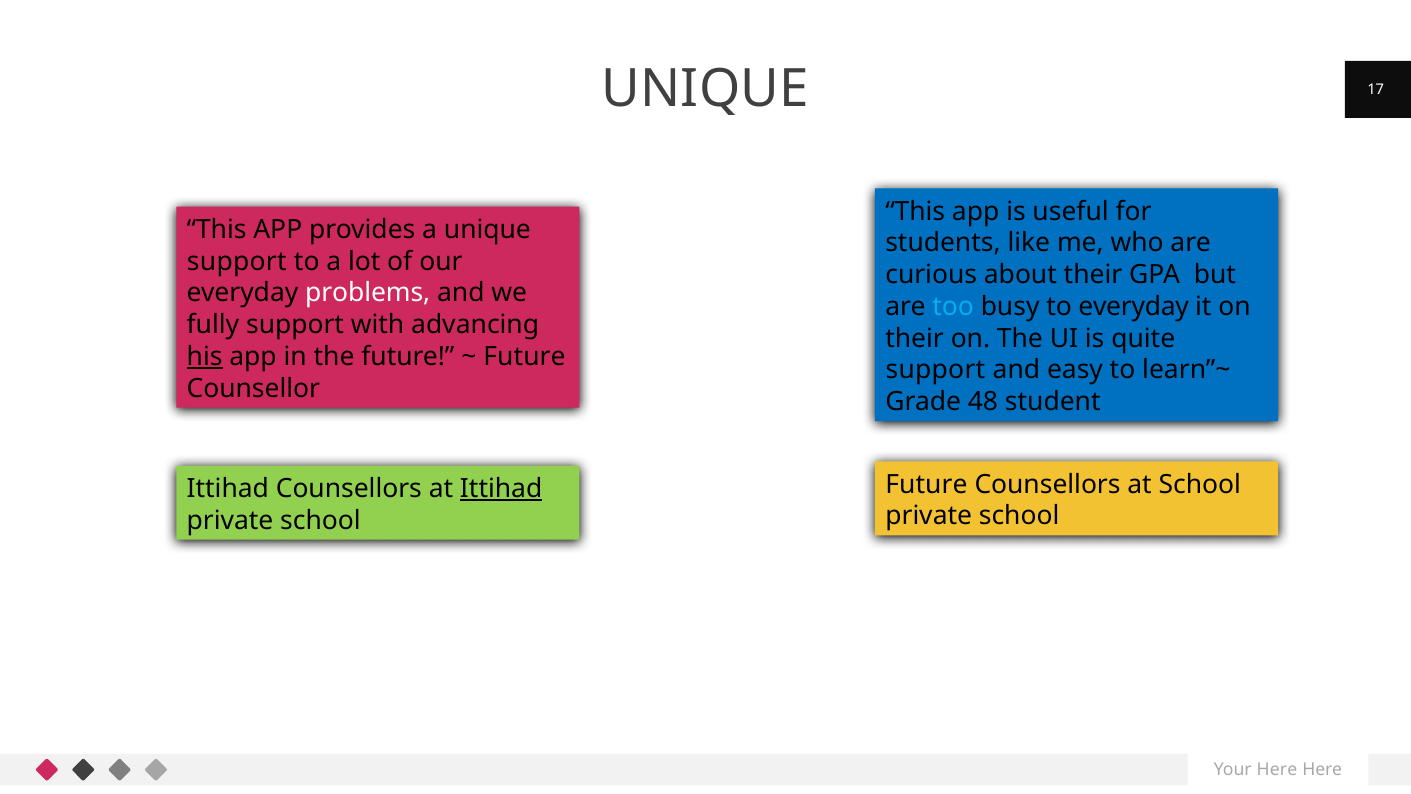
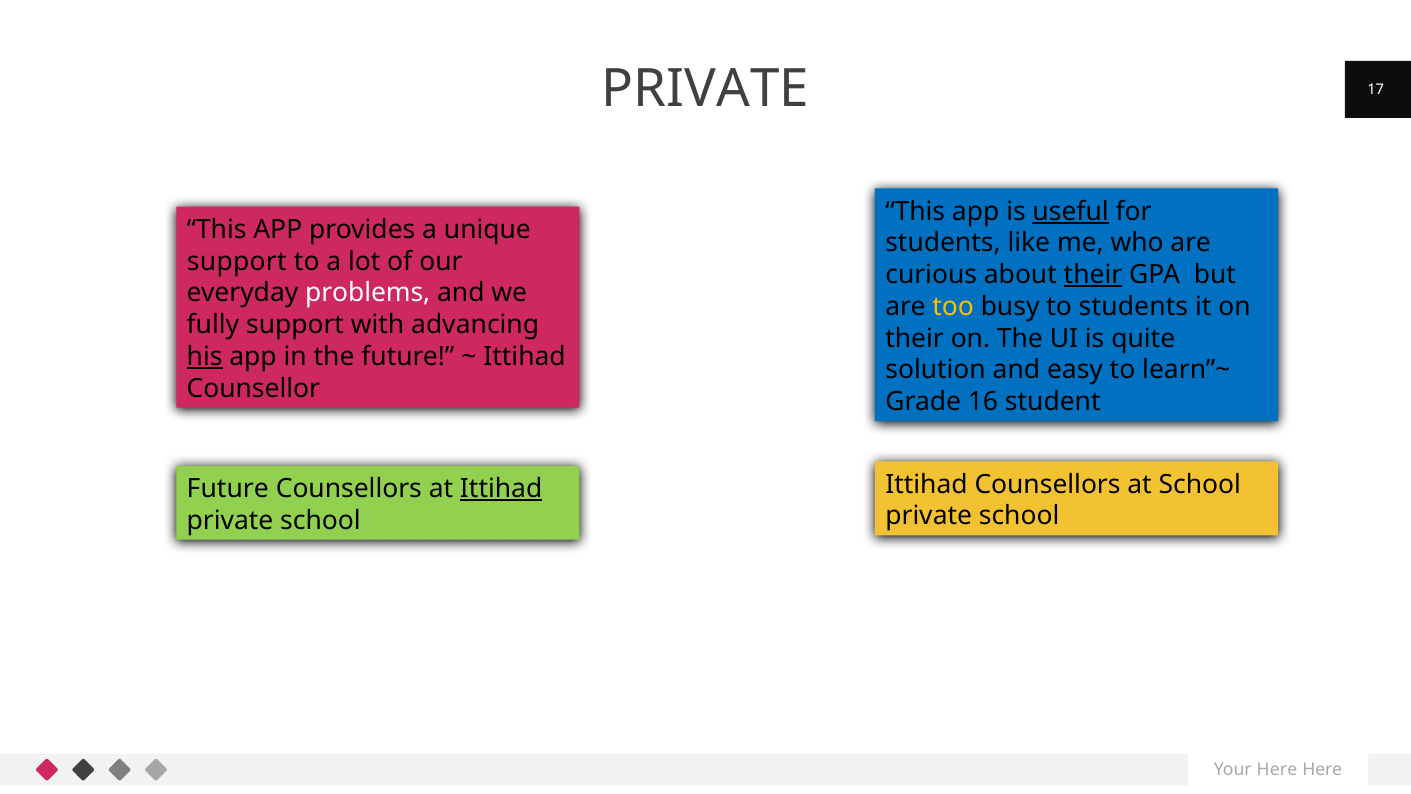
UNIQUE: UNIQUE -> PRIVATE (705, 89)
useful underline: none -> present (1071, 211)
their underline: none -> present (1093, 275)
too colour: light blue -> yellow (953, 306)
to everyday: everyday -> students (1133, 306)
Future: Future -> Ittihad (525, 356)
support: support -> solution (936, 370)
48: 48 -> 16 (983, 402)
Future: Future -> Ittihad (927, 484)
Ittihad: Ittihad -> Future (228, 489)
